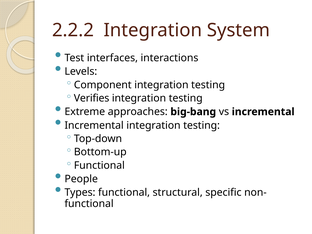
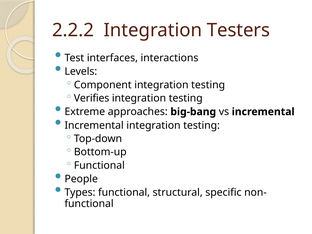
System: System -> Testers (238, 30)
